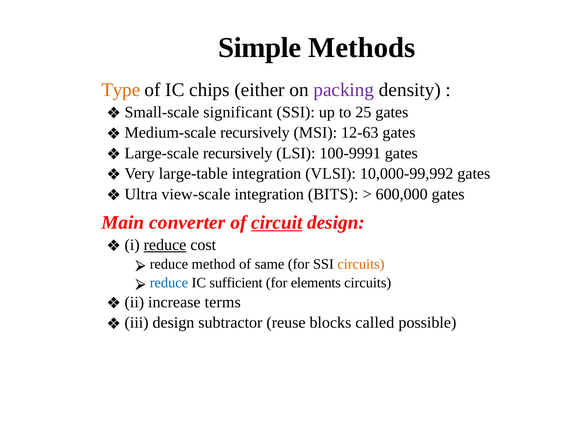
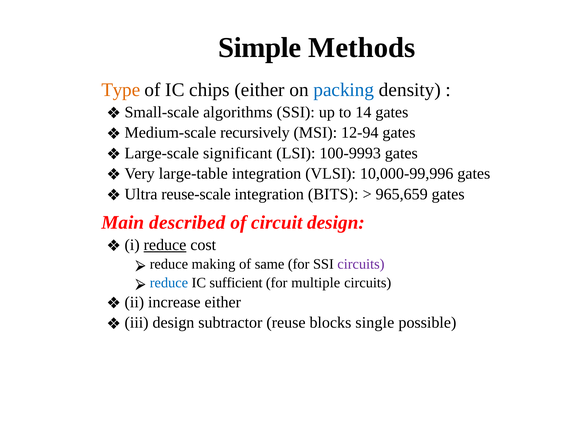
packing colour: purple -> blue (344, 90)
significant: significant -> algorithms (238, 112)
25: 25 -> 14 (363, 112)
12-63: 12-63 -> 12-94 (360, 133)
recursively: recursively -> significant (238, 153)
100-9991: 100-9991 -> 100-9993 (350, 153)
10,000-99,992: 10,000-99,992 -> 10,000-99,996 (407, 174)
view-scale: view-scale -> reuse-scale (196, 194)
600,000: 600,000 -> 965,659 (402, 194)
converter: converter -> described (187, 223)
circuit underline: present -> none (277, 223)
method: method -> making (214, 264)
circuits colour: orange -> purple (361, 264)
elements: elements -> multiple (316, 283)
increase terms: terms -> either (223, 302)
called: called -> single (375, 323)
